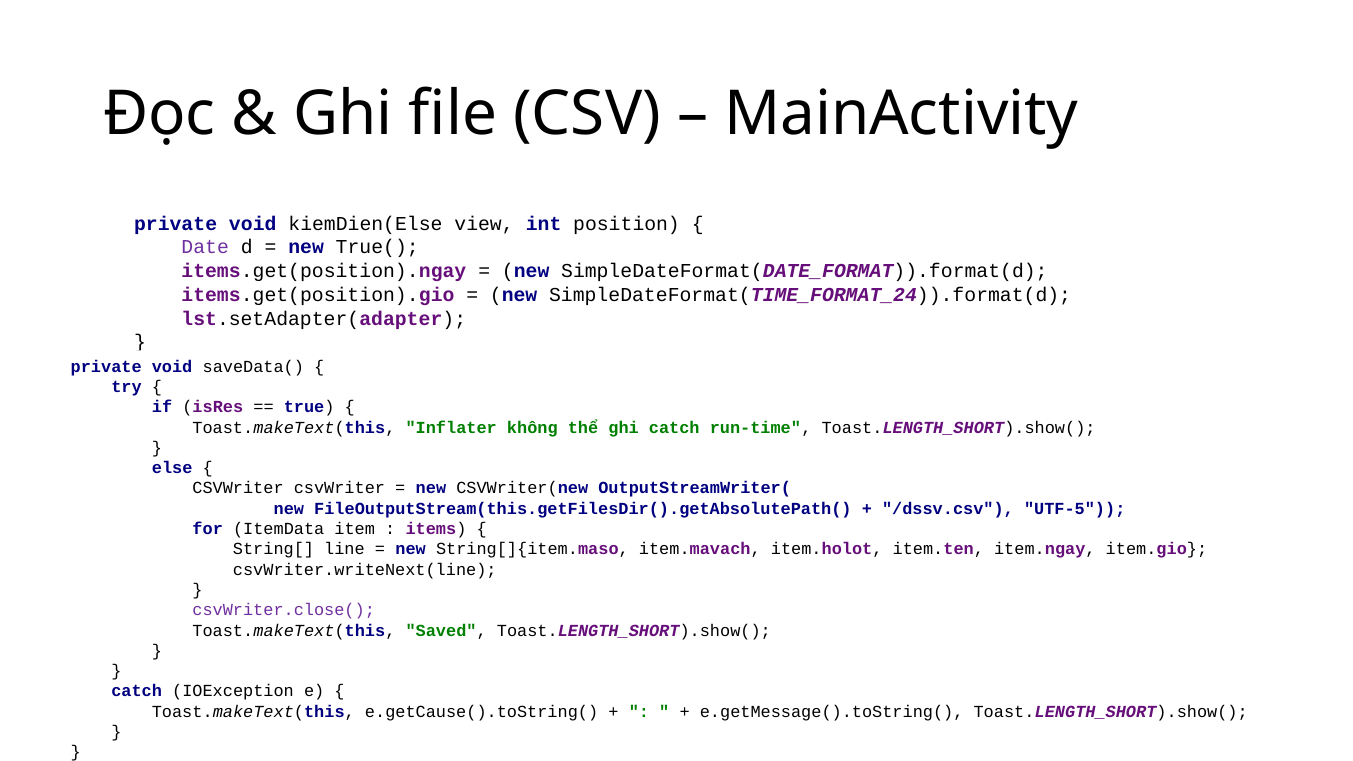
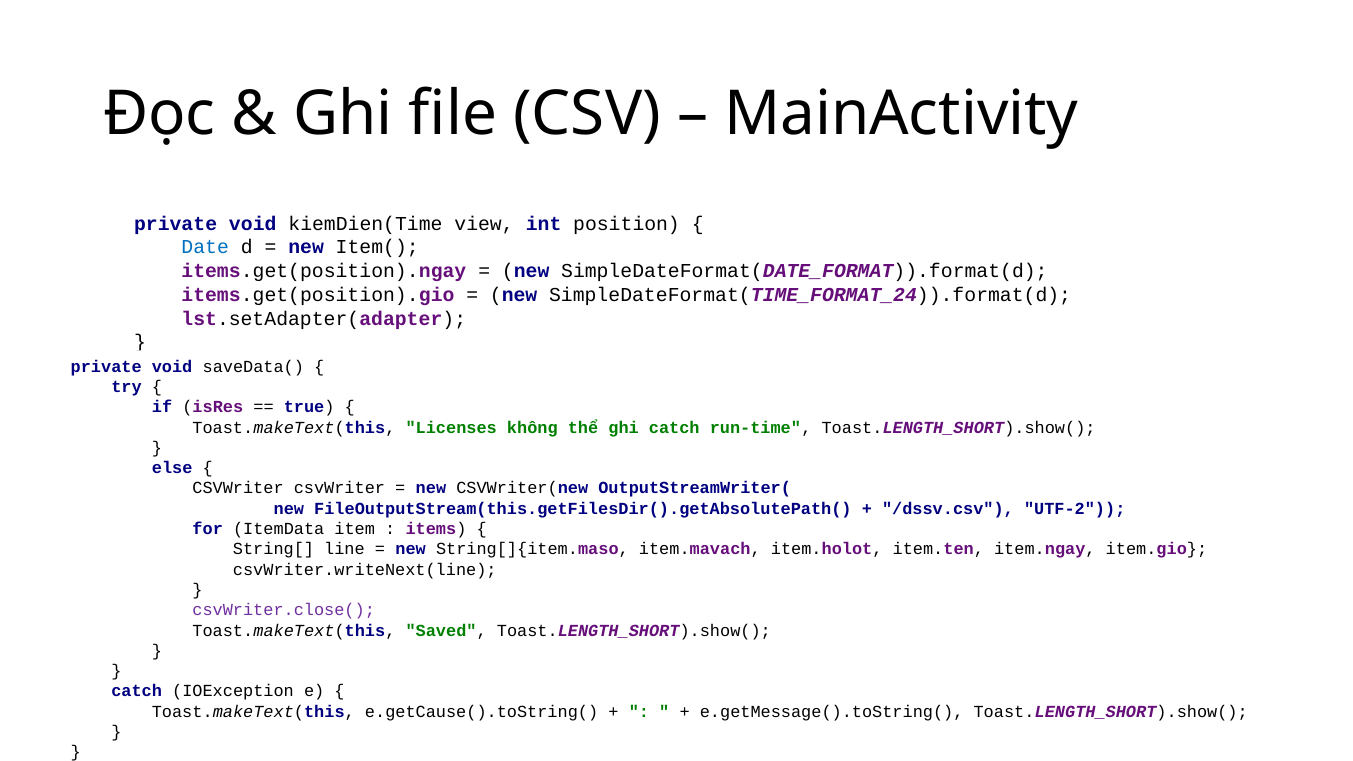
kiemDien(Else: kiemDien(Else -> kiemDien(Time (365, 224)
Date colour: purple -> blue (205, 247)
True(: True( -> Item( (377, 247)
Inflater: Inflater -> Licenses (451, 428)
UTF-5: UTF-5 -> UTF-2 (1075, 509)
